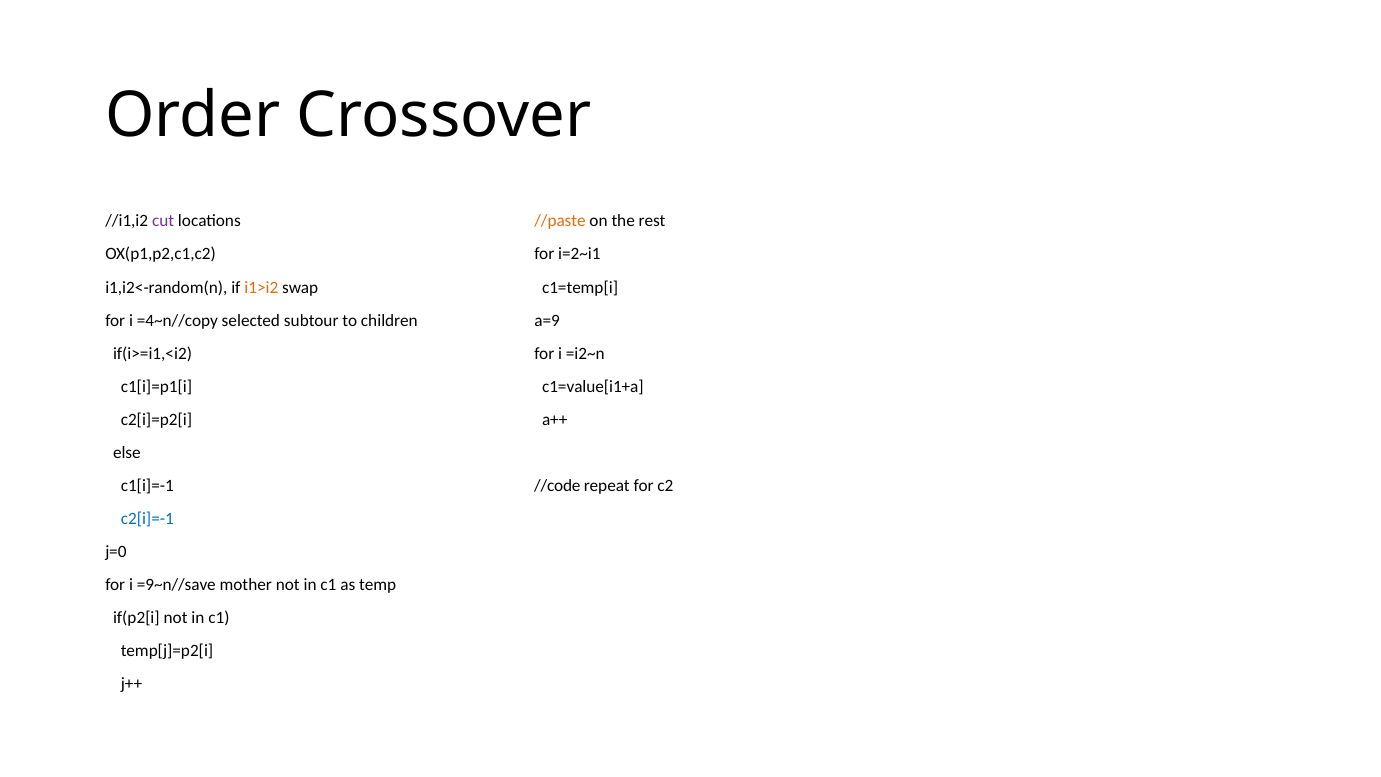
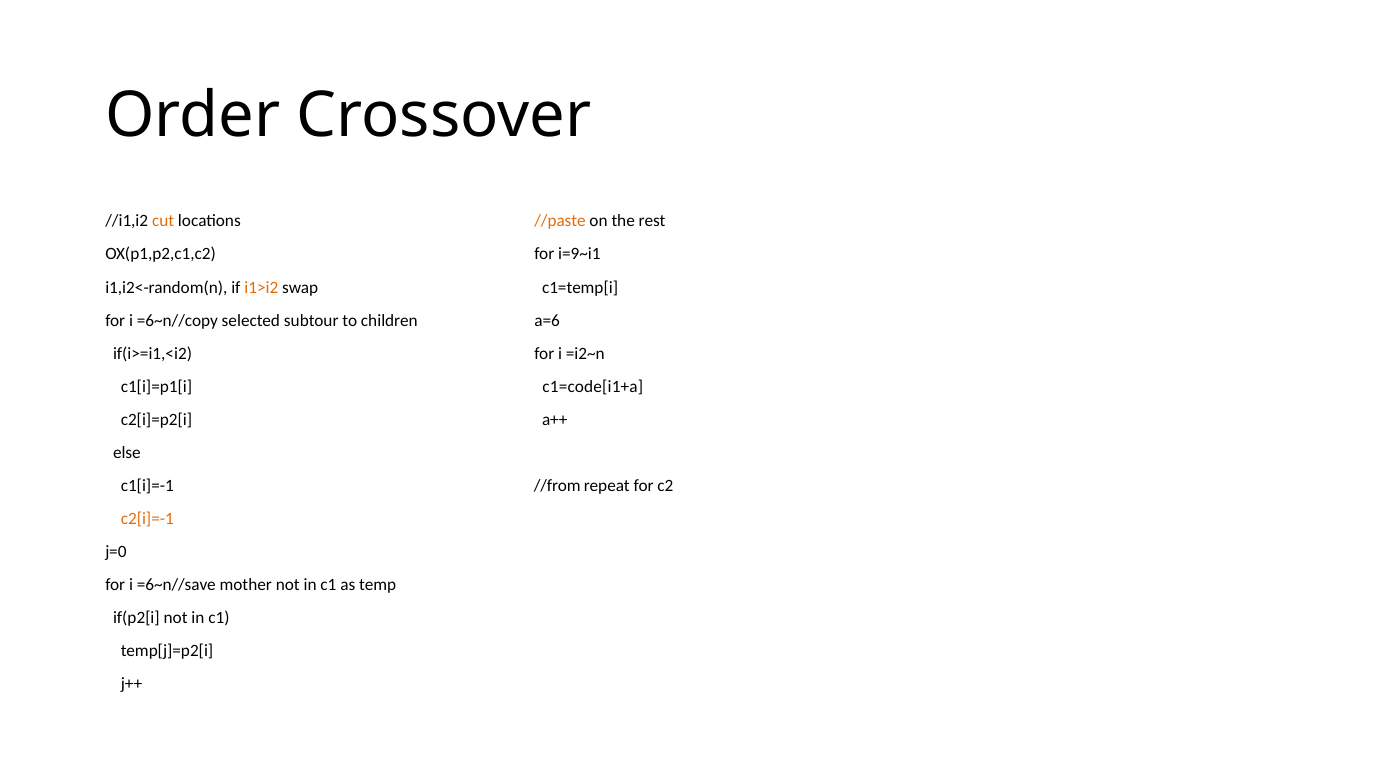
cut colour: purple -> orange (163, 221)
i=2~i1: i=2~i1 -> i=9~i1 (579, 254)
=4~n//copy: =4~n//copy -> =6~n//copy (177, 320)
a=9: a=9 -> a=6 (547, 320)
c1=value[i1+a: c1=value[i1+a -> c1=code[i1+a (593, 386)
//code: //code -> //from (557, 485)
c2[i]=-1 colour: blue -> orange (147, 518)
=9~n//save: =9~n//save -> =6~n//save (176, 585)
